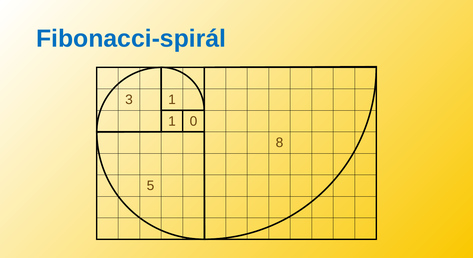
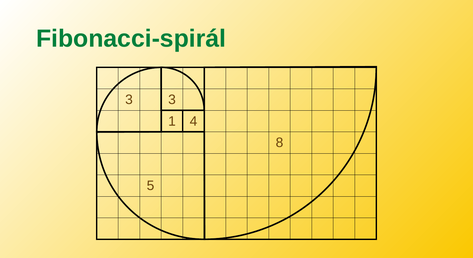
Fibonacci-spirál colour: blue -> green (131, 39)
3 1: 1 -> 3 (172, 100)
0: 0 -> 4 (194, 121)
